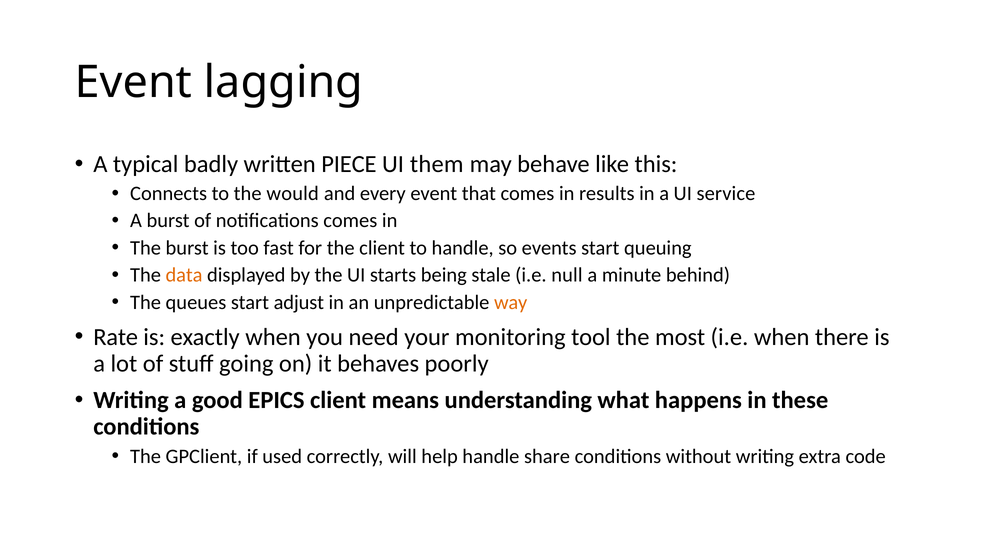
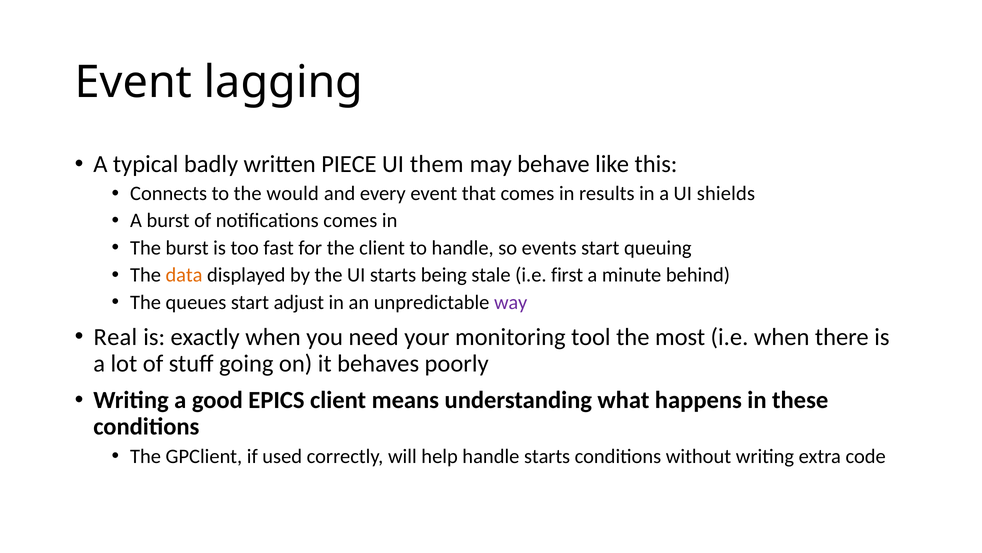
service: service -> shields (726, 193)
null: null -> first (567, 275)
way colour: orange -> purple (511, 302)
Rate: Rate -> Real (115, 337)
handle share: share -> starts (547, 456)
